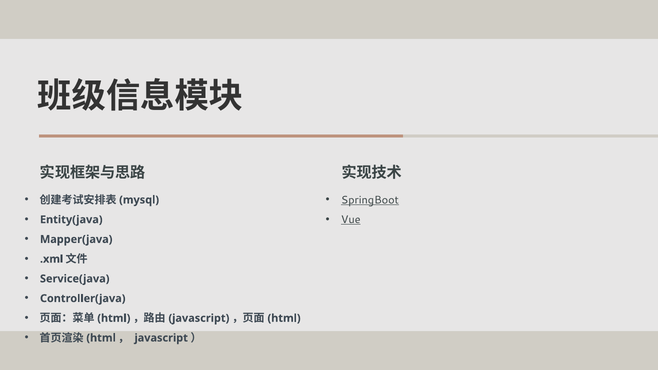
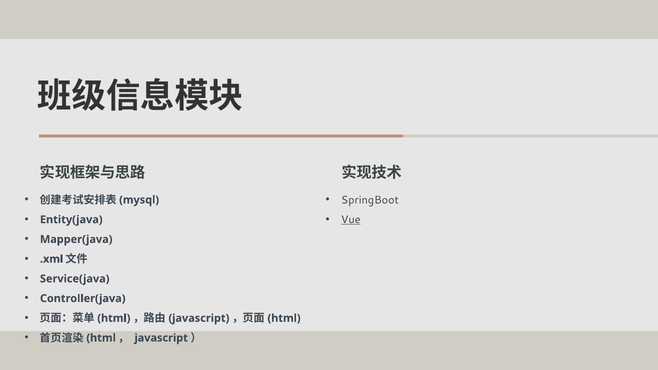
SpringBoot underline: present -> none (370, 200)
